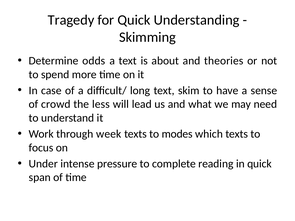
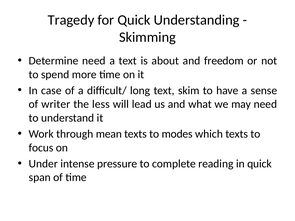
Determine odds: odds -> need (94, 61)
theories: theories -> freedom (224, 61)
crowd: crowd -> writer (56, 104)
week: week -> mean (109, 134)
